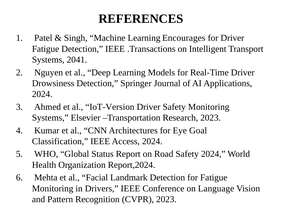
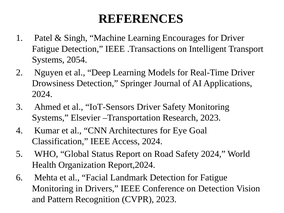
2041: 2041 -> 2054 (77, 60)
IoT-Version: IoT-Version -> IoT-Sensors (110, 107)
on Language: Language -> Detection (216, 188)
